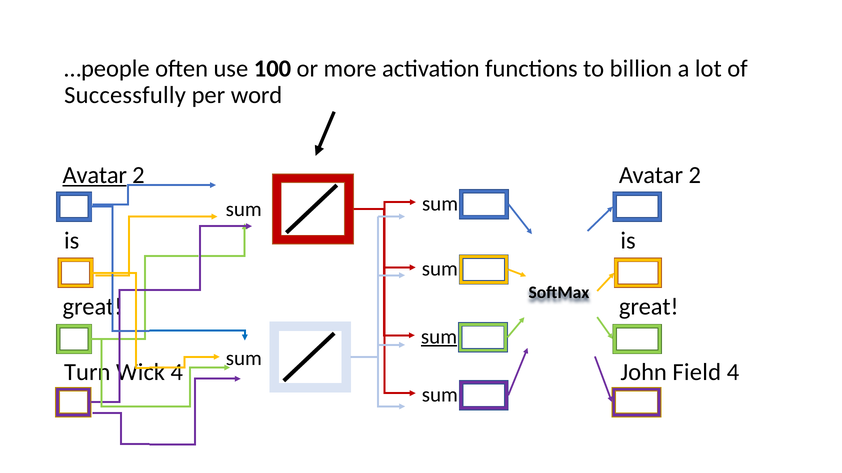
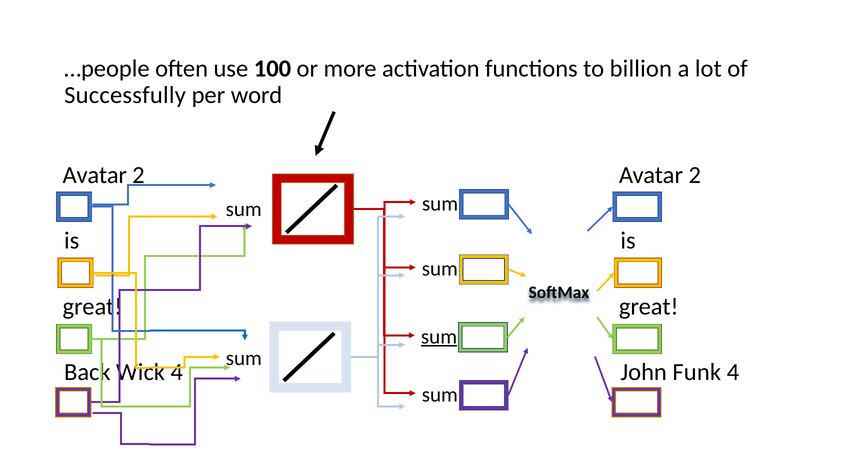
Avatar underline: present -> none (95, 176)
Turn: Turn -> Back (87, 373)
Field: Field -> Funk (697, 373)
